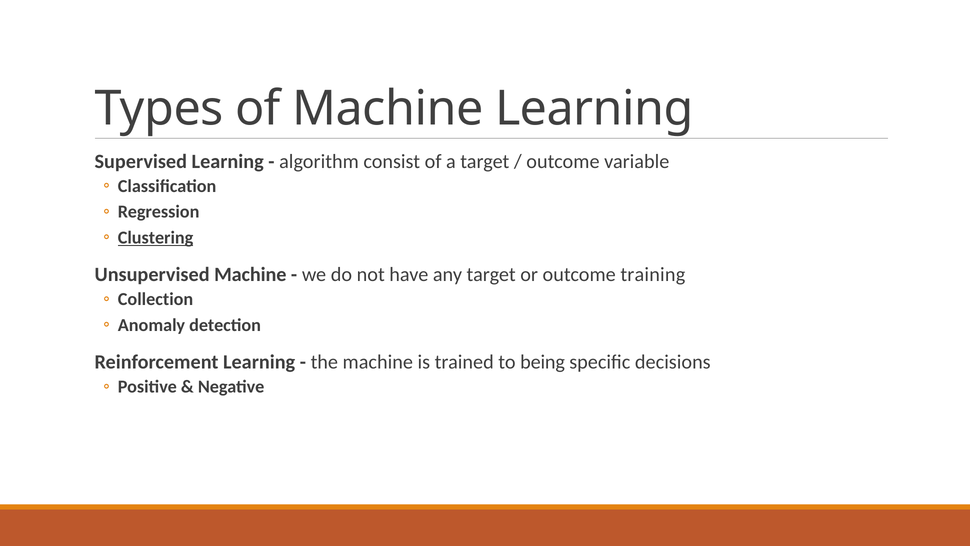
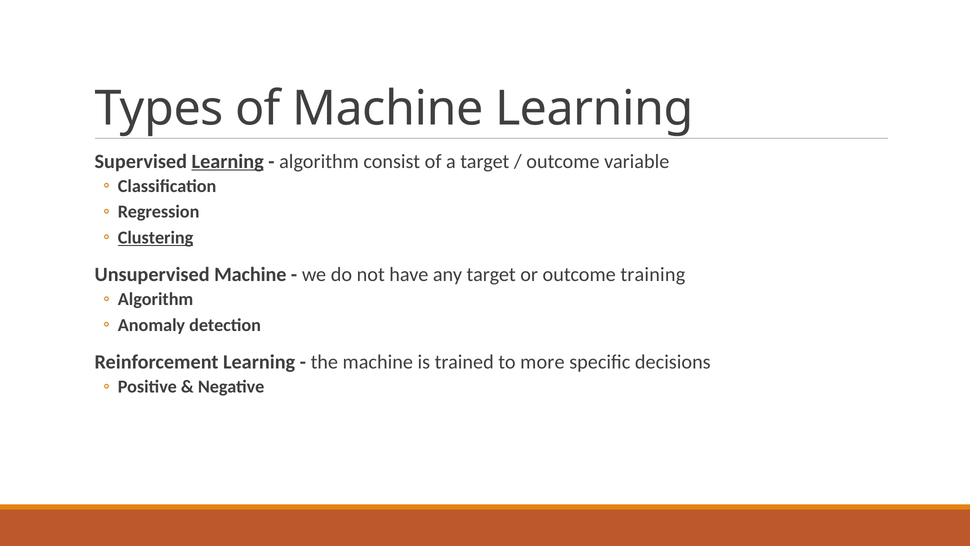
Learning underline: none -> present (228, 161)
Collection: Collection -> Algorithm (156, 299)
being: being -> more (542, 362)
